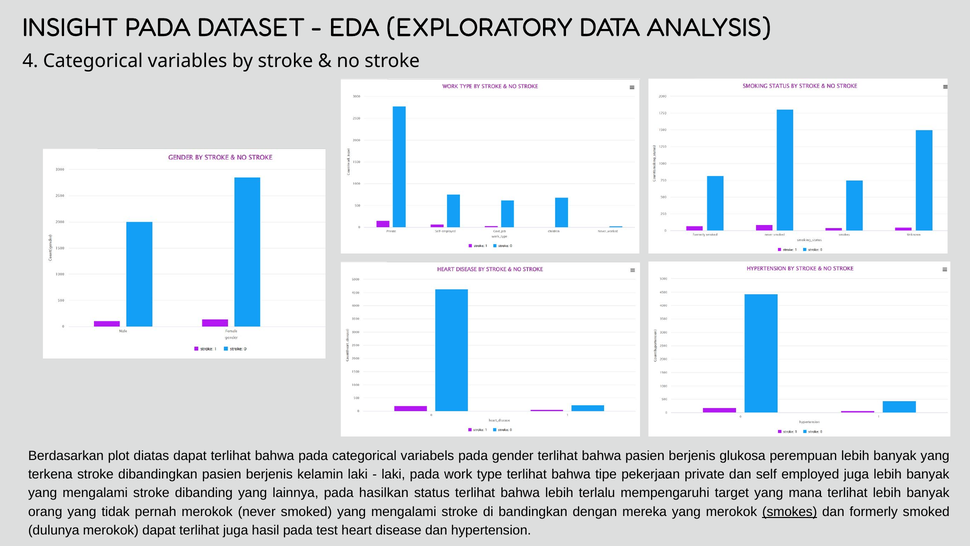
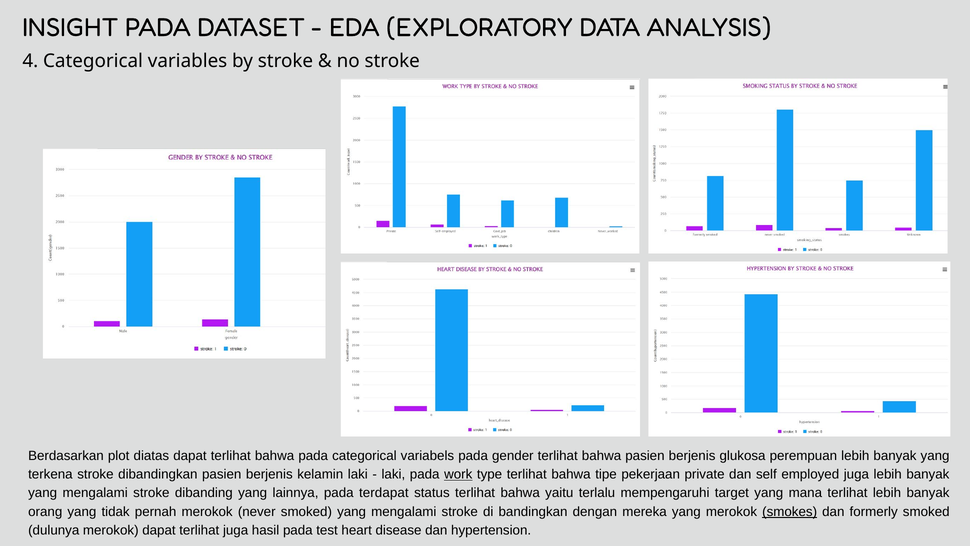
work underline: none -> present (458, 474)
hasilkan: hasilkan -> terdapat (384, 493)
bahwa lebih: lebih -> yaitu (559, 493)
